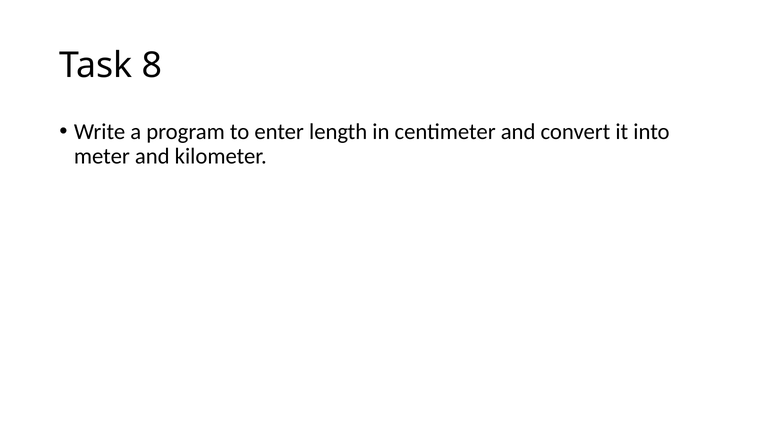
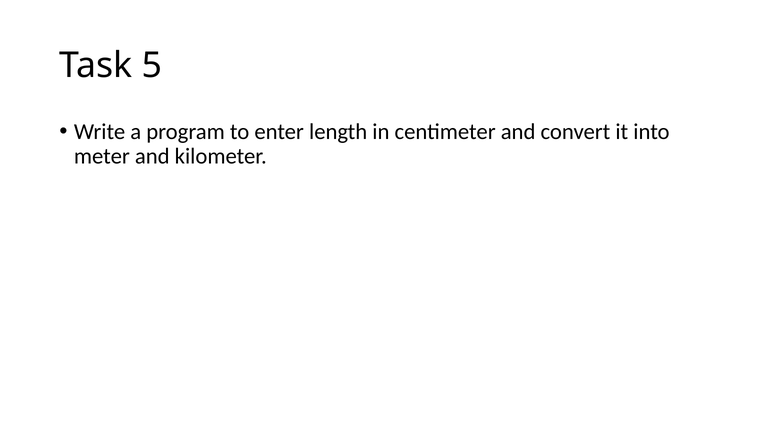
8: 8 -> 5 (152, 65)
